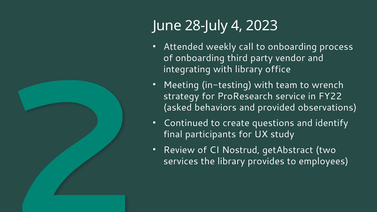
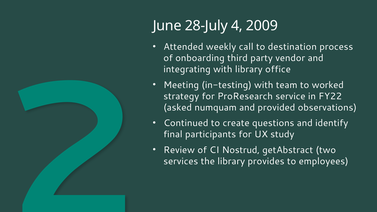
2023: 2023 -> 2009 (262, 26)
to onboarding: onboarding -> destination (292, 47)
wrench: wrench -> worked (328, 85)
behaviors: behaviors -> numquam (216, 108)
